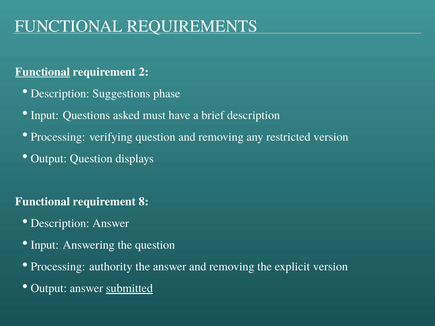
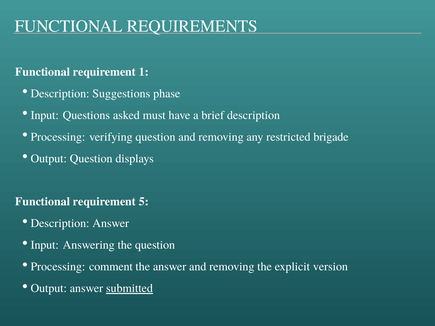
Functional underline: present -> none (43, 72)
2: 2 -> 1 (144, 72)
restricted version: version -> brigade (331, 137)
8: 8 -> 5 (144, 202)
authority: authority -> comment (111, 267)
